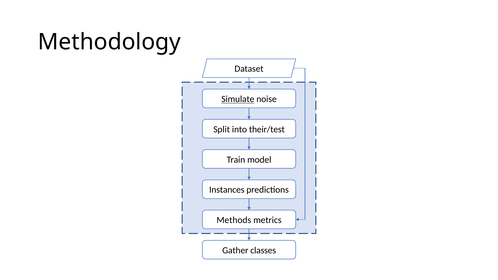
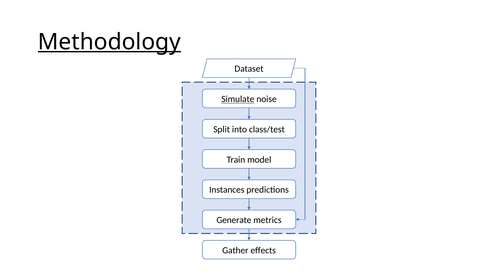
Methodology underline: none -> present (109, 42)
their/test: their/test -> class/test (267, 129)
Methods: Methods -> Generate (234, 220)
classes: classes -> effects (263, 250)
